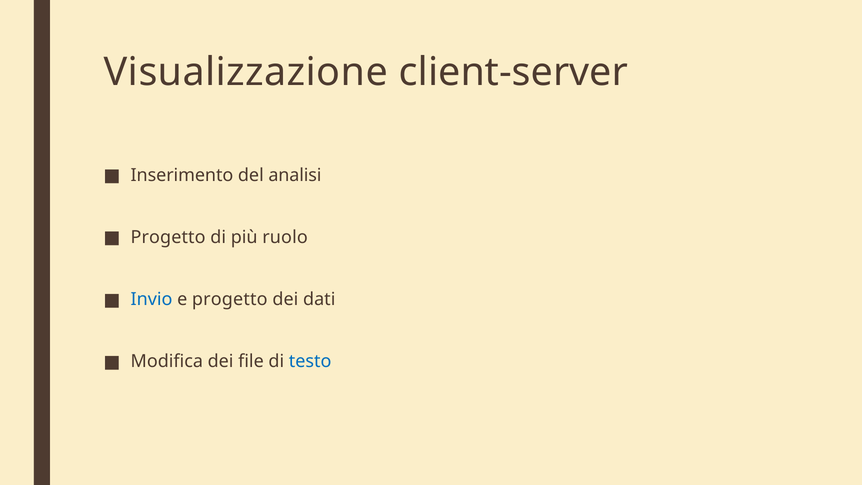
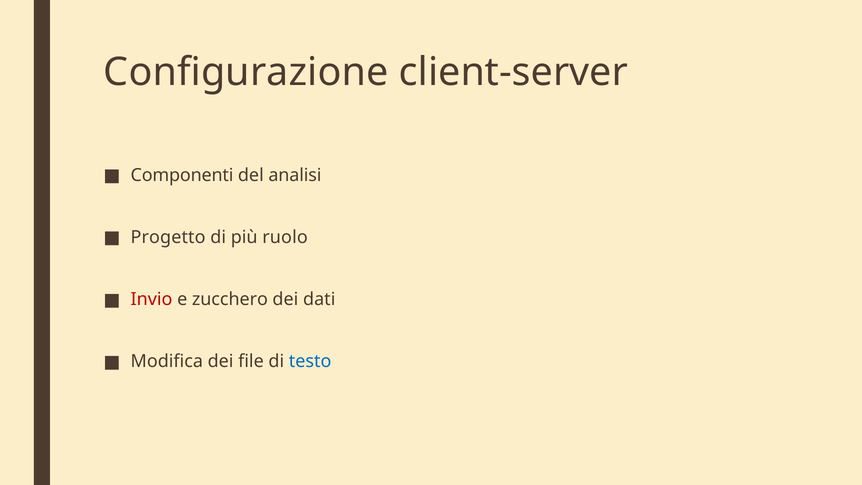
Visualizzazione: Visualizzazione -> Configurazione (246, 72)
Inserimento: Inserimento -> Componenti (182, 175)
Invio colour: blue -> red (151, 299)
e progetto: progetto -> zucchero (230, 299)
